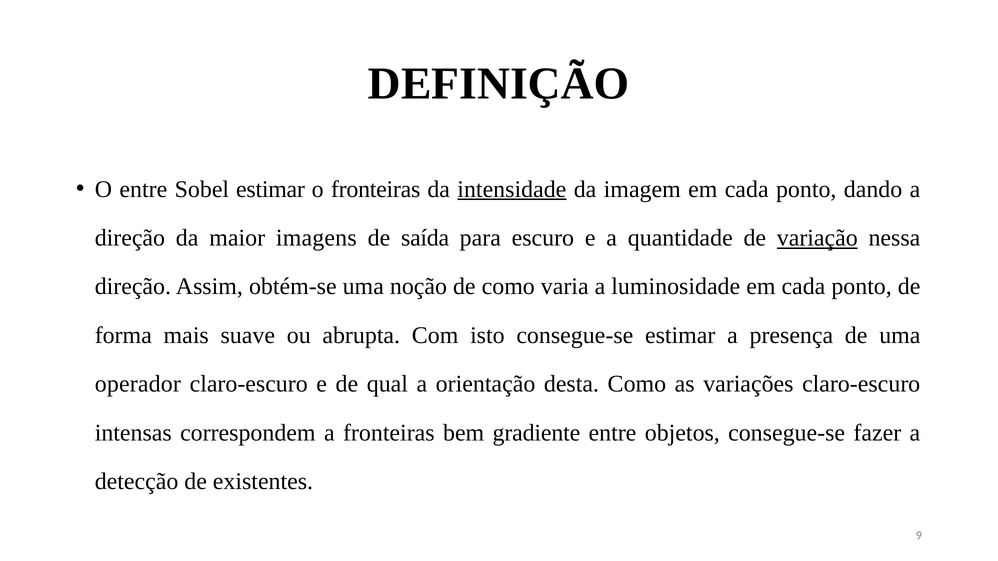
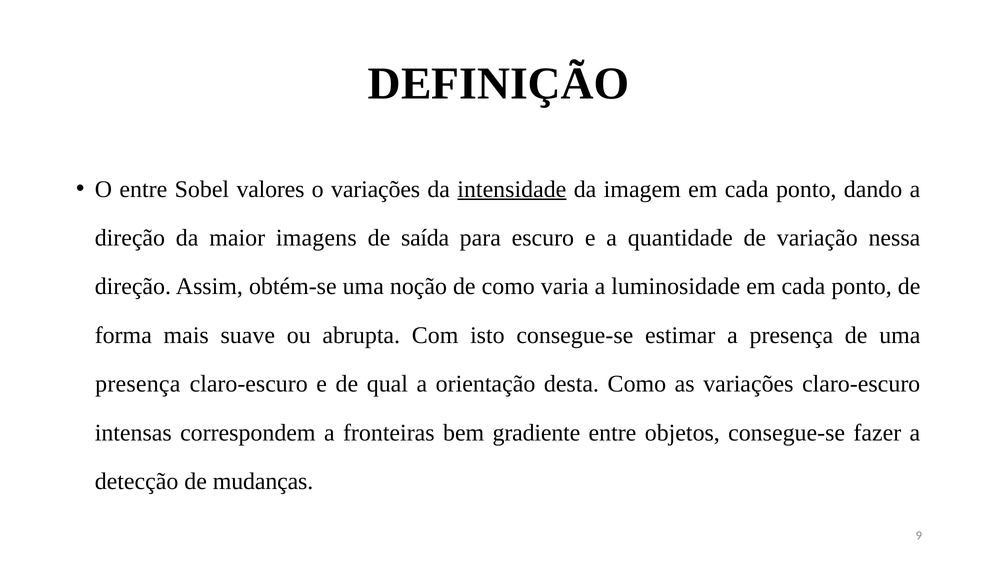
Sobel estimar: estimar -> valores (270, 189)
o fronteiras: fronteiras -> variações (376, 189)
variação underline: present -> none (817, 238)
operador: operador -> presença (138, 384)
existentes: existentes -> mudanças (263, 482)
